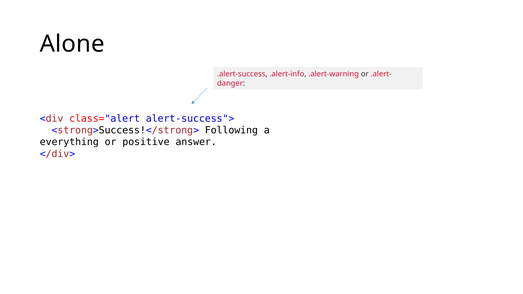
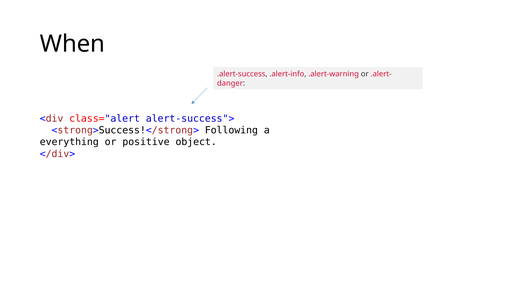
Alone: Alone -> When (72, 44)
answer: answer -> object (196, 142)
